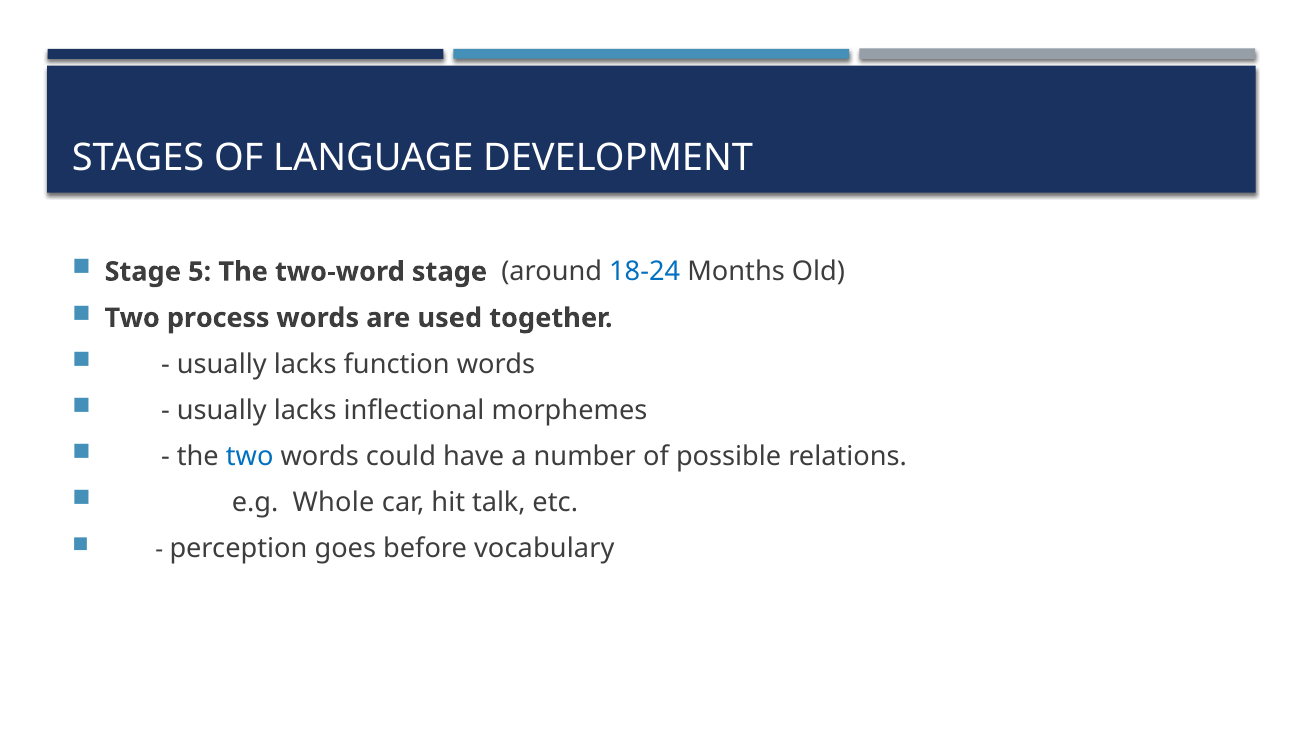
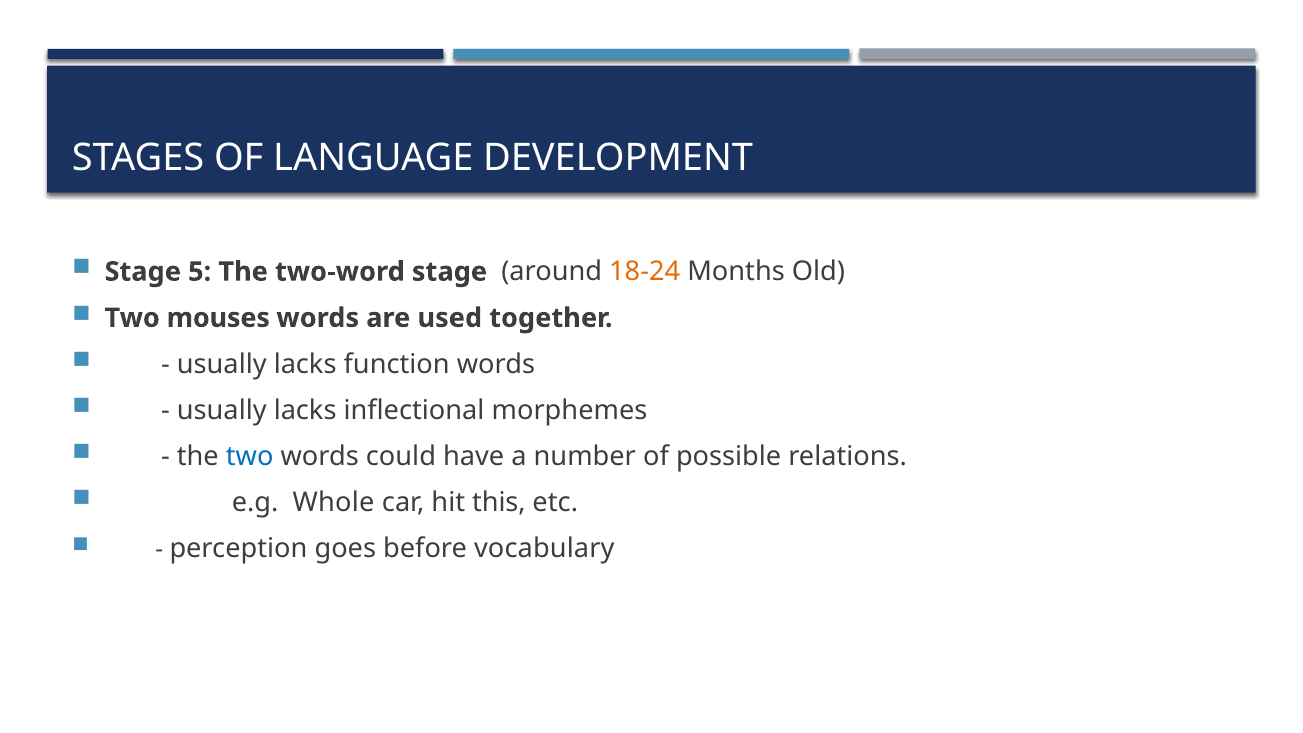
18-24 colour: blue -> orange (645, 272)
process: process -> mouses (218, 318)
talk: talk -> this (499, 503)
